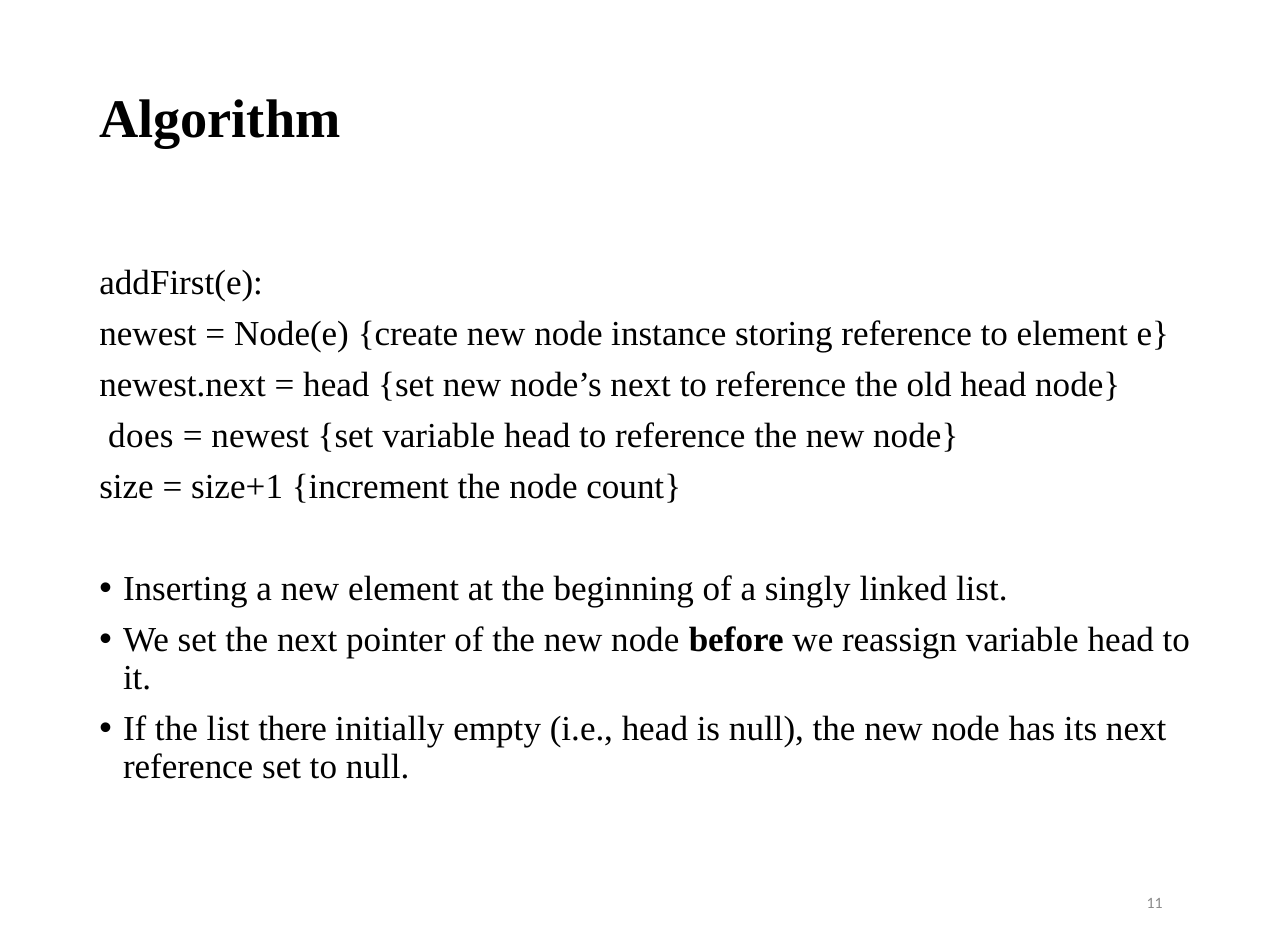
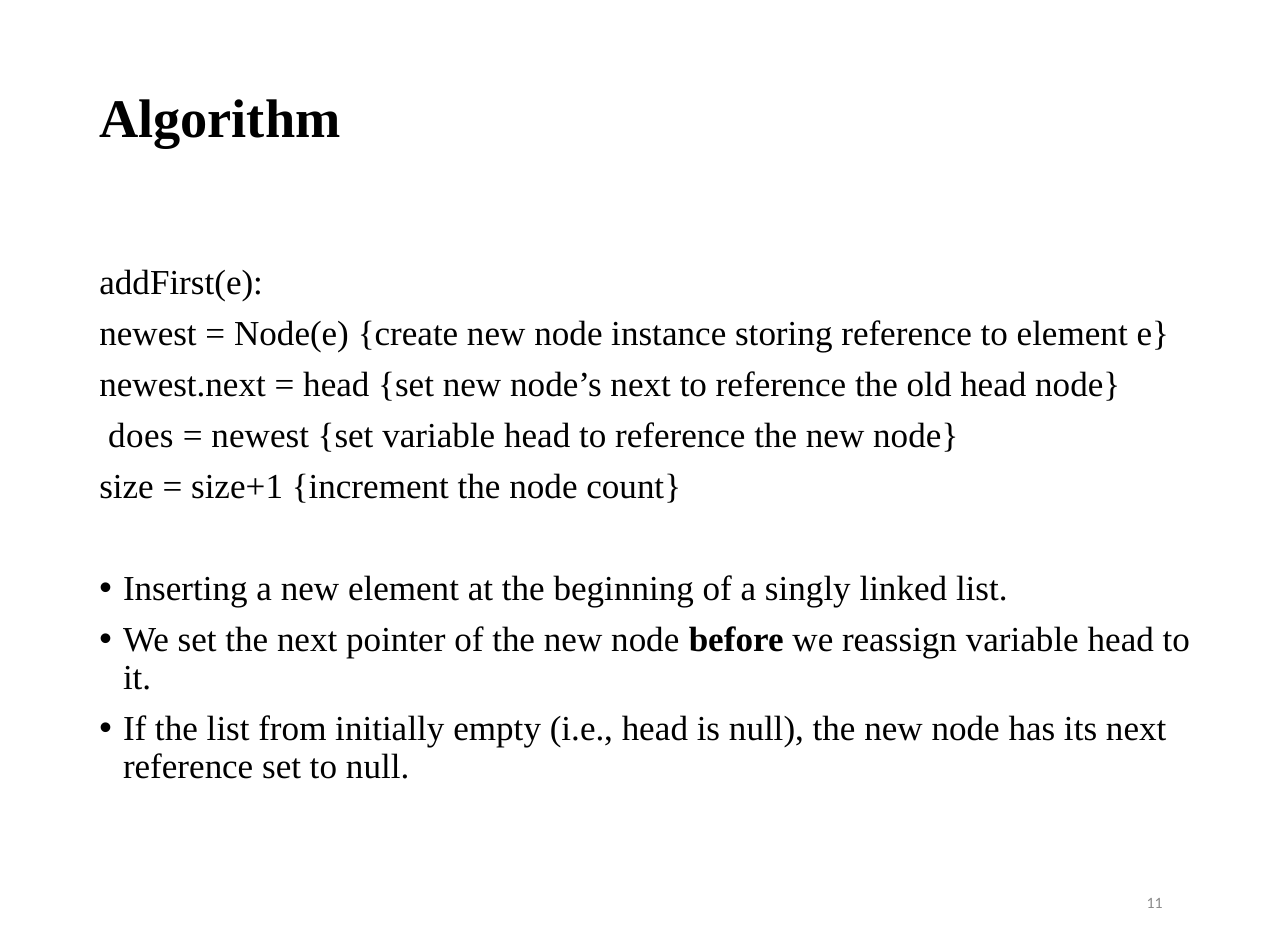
there: there -> from (292, 729)
